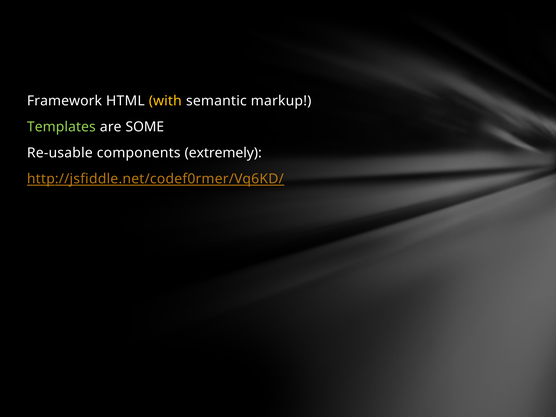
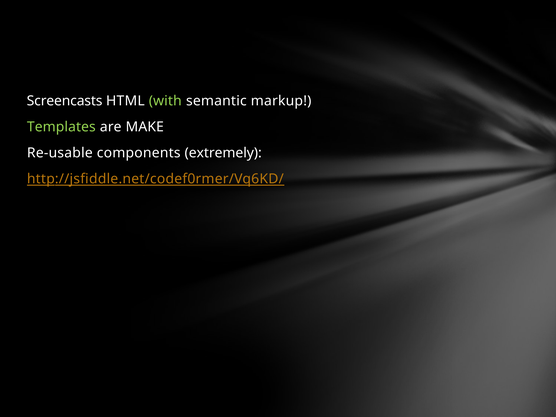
Framework: Framework -> Screencasts (65, 101)
with colour: yellow -> light green (165, 101)
SOME: SOME -> MAKE (145, 127)
